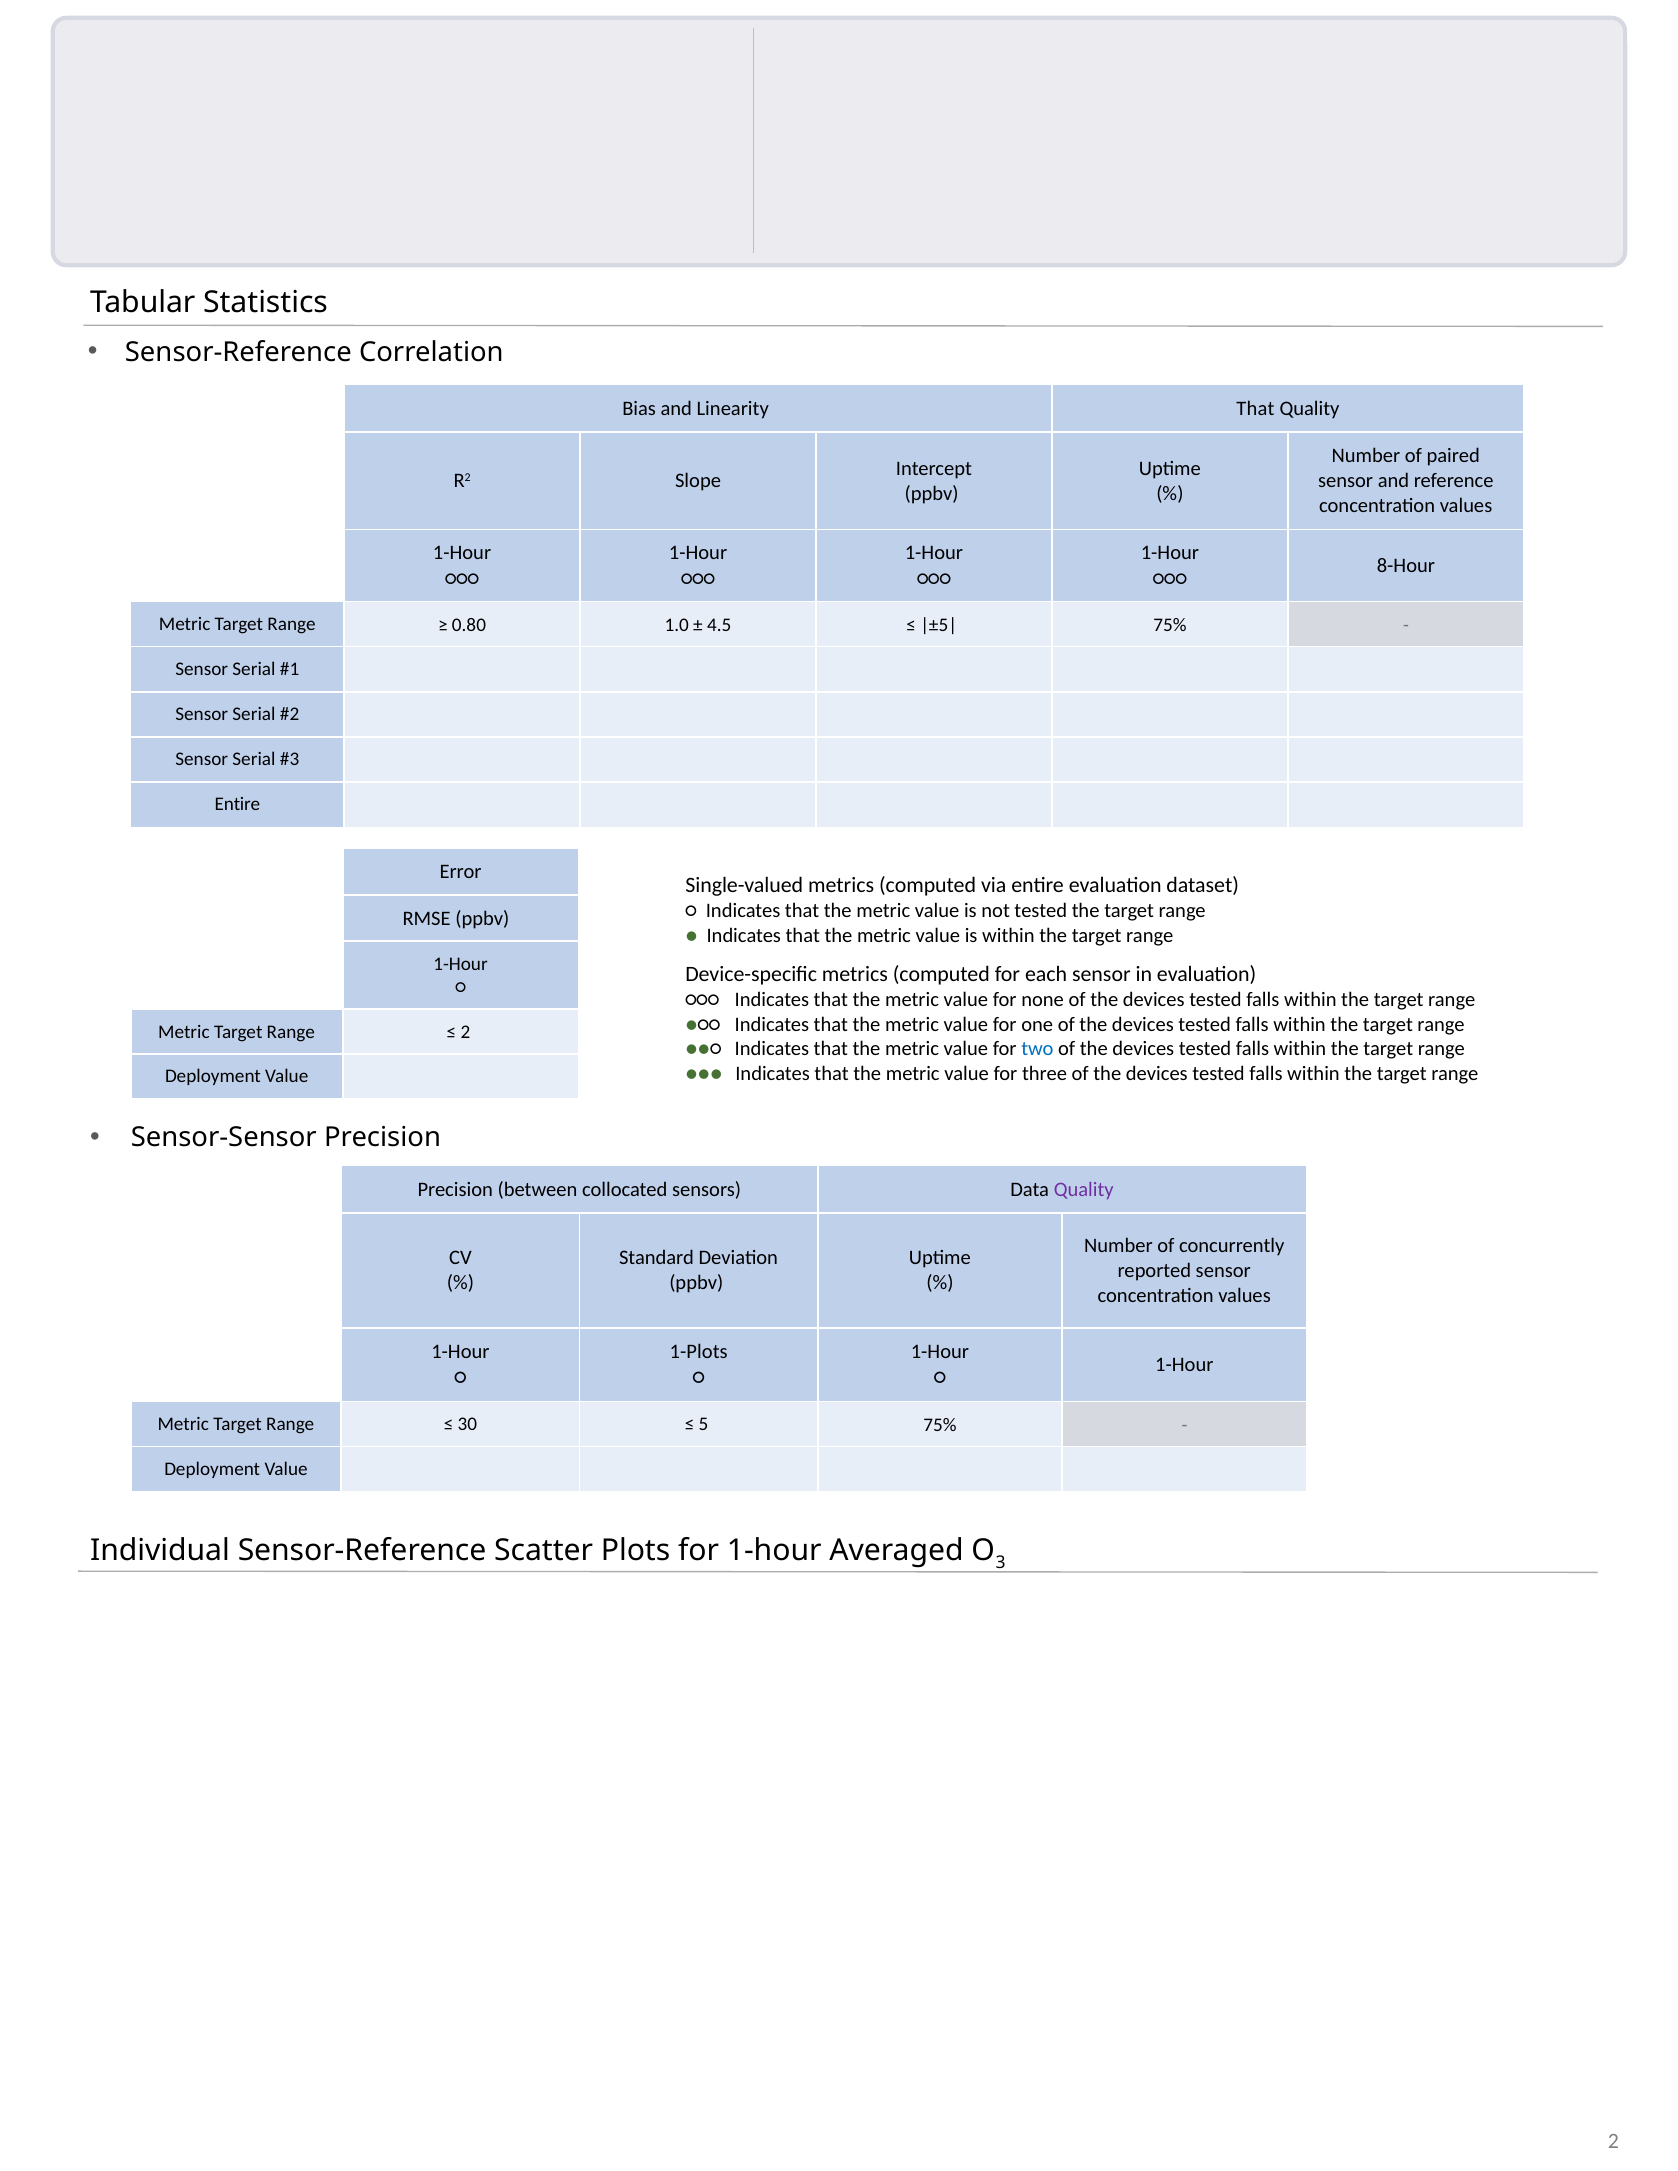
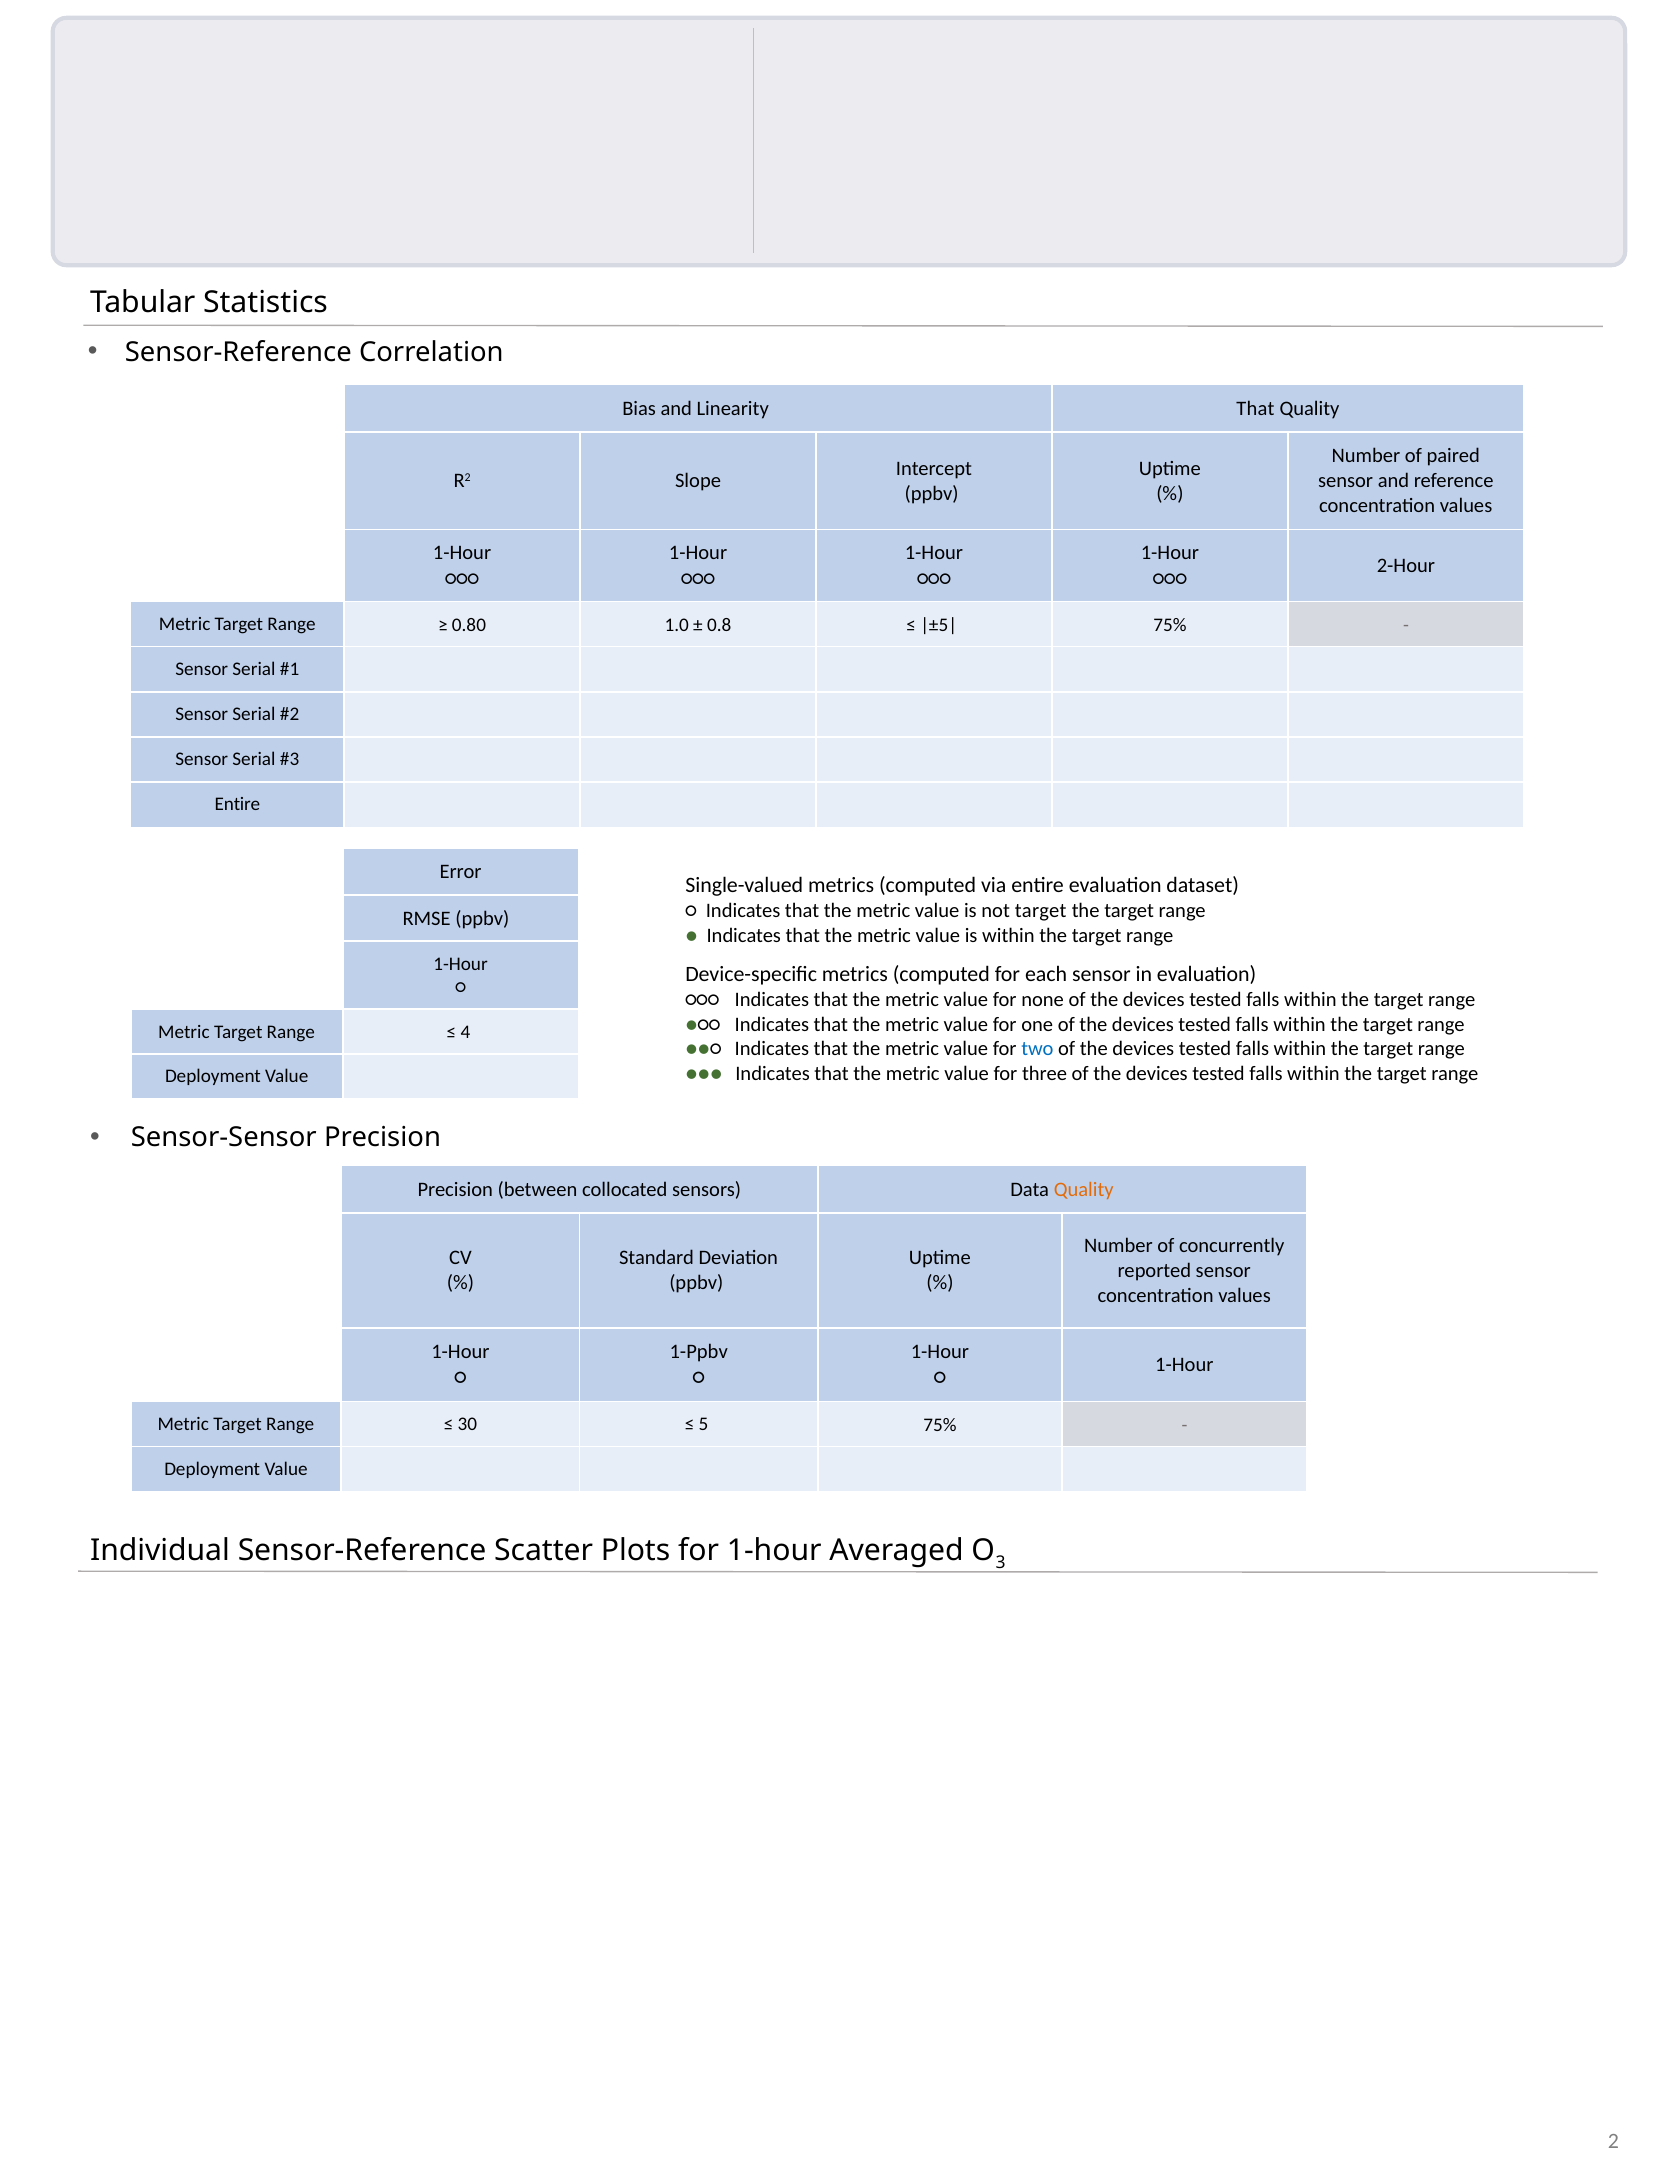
8-Hour: 8-Hour -> 2-Hour (1406, 566)
4.5: 4.5 -> 0.8 (719, 625)
not tested: tested -> target (1041, 911)
2: 2 -> 4 (465, 1032)
Quality colour: purple -> orange (1084, 1190)
1-Plots: 1-Plots -> 1-Ppbv (699, 1352)
